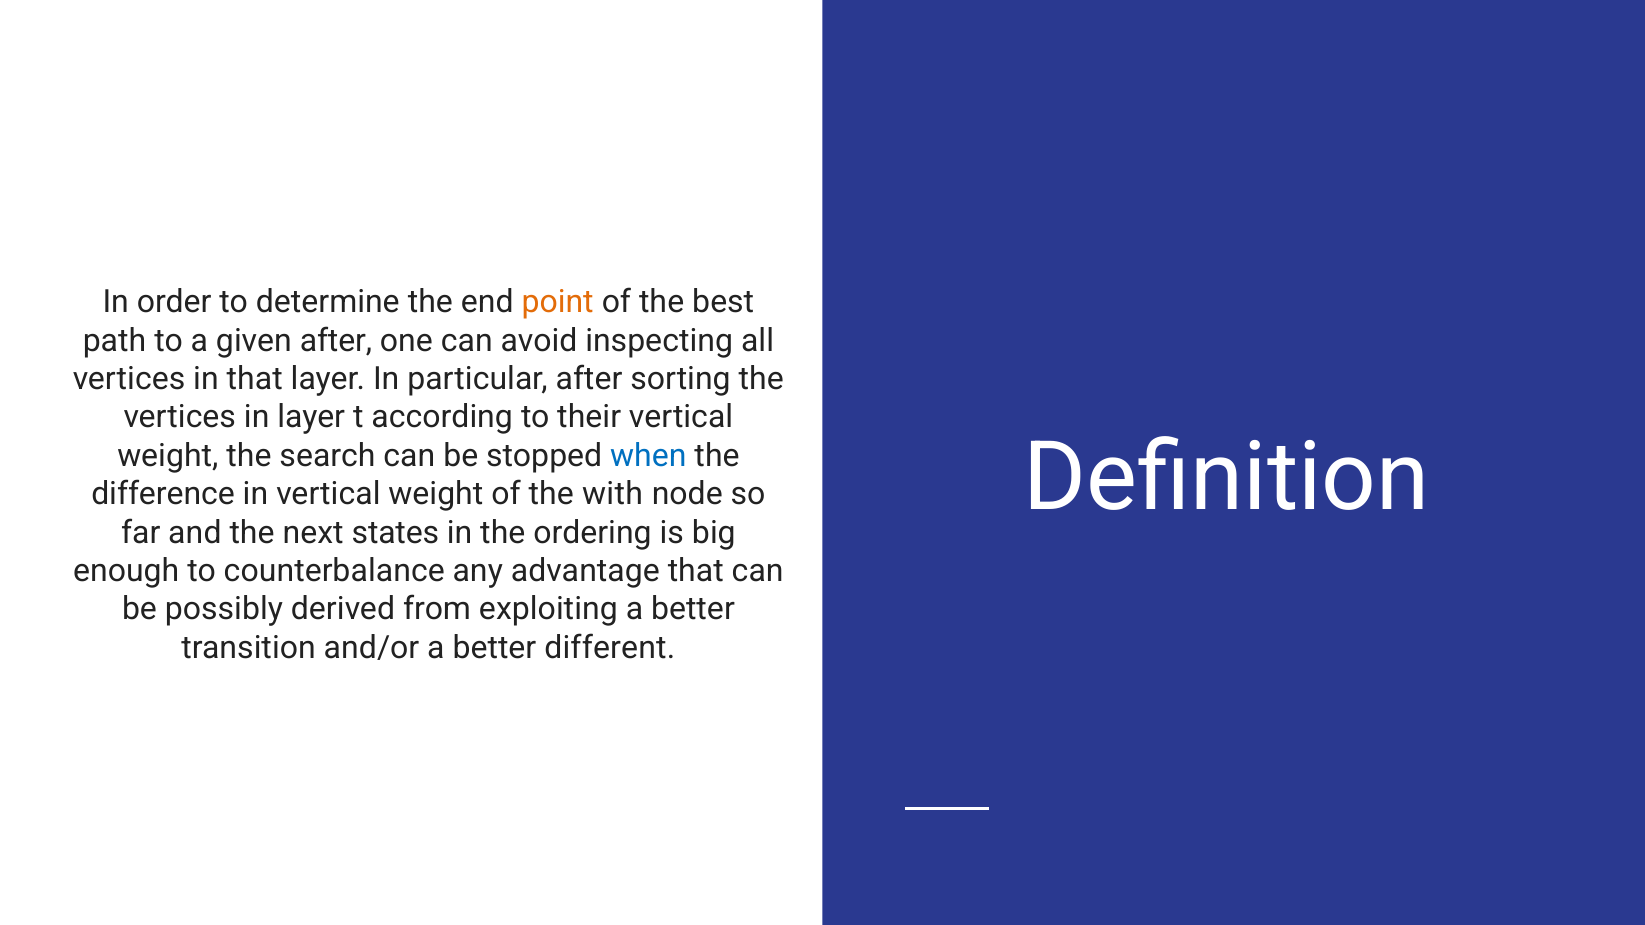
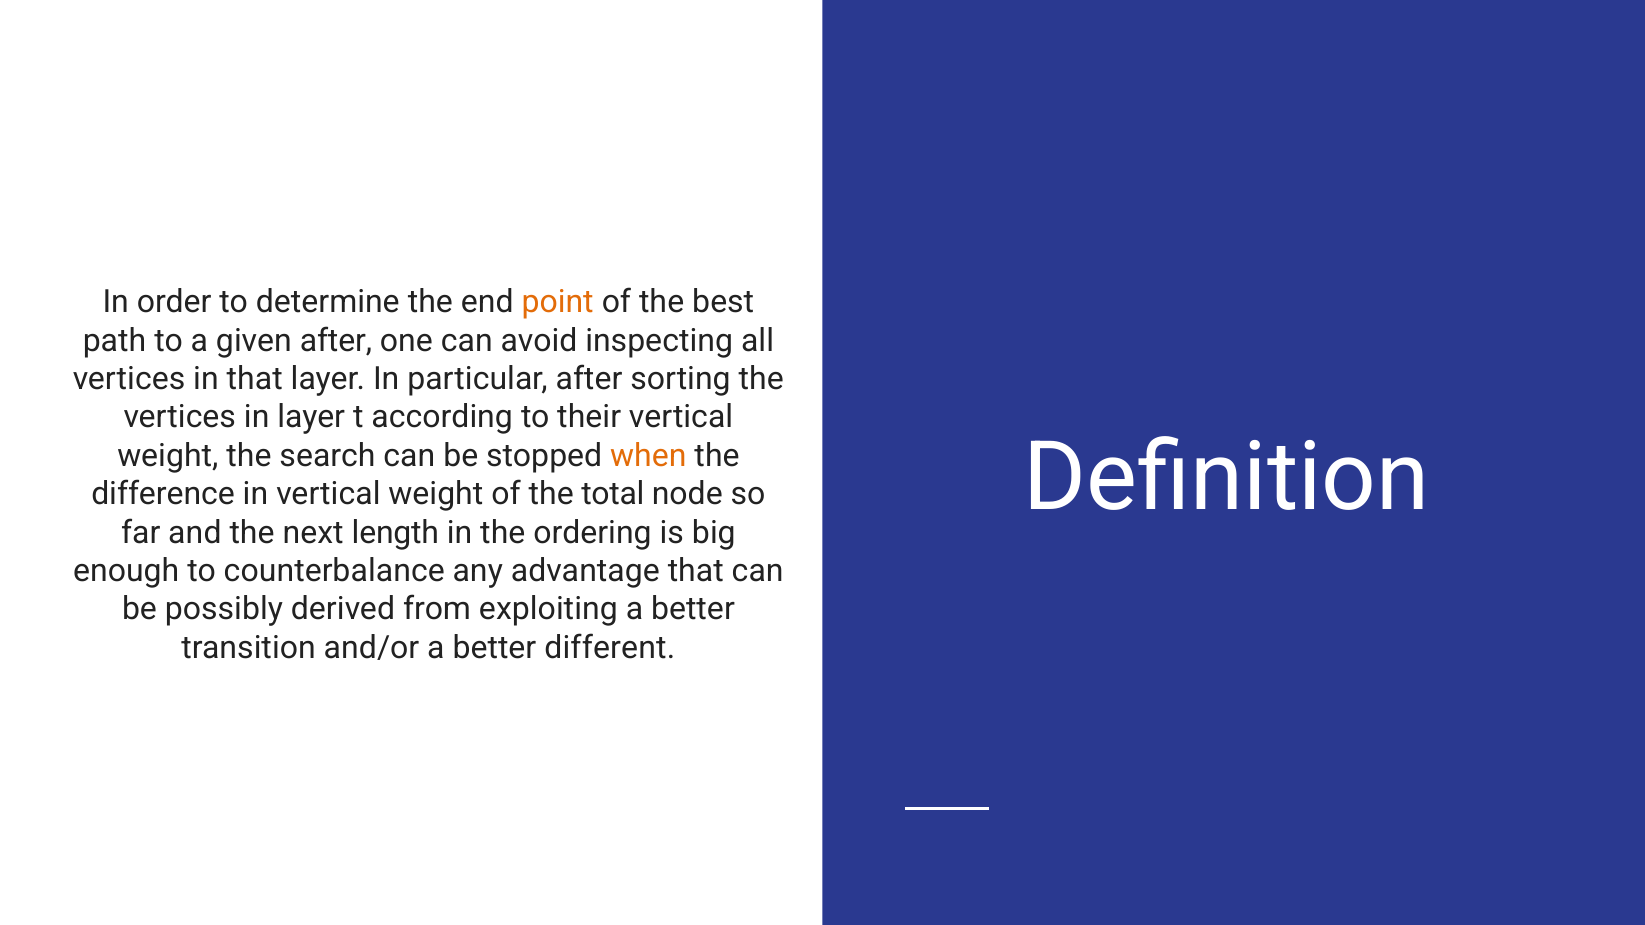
when colour: blue -> orange (648, 456)
with: with -> total (613, 494)
states: states -> length (395, 533)
